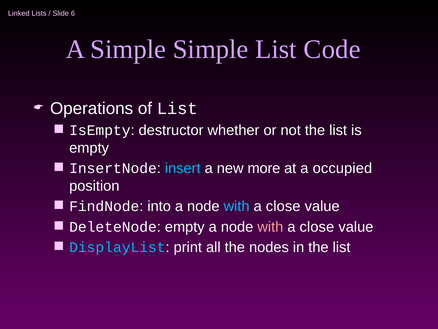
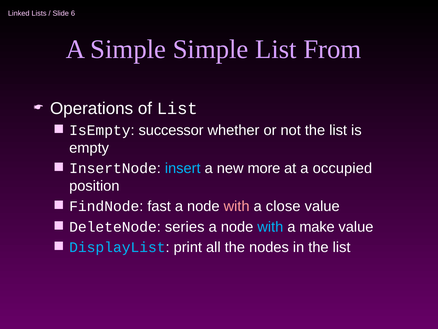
Code: Code -> From (332, 49)
destructor: destructor -> successor (171, 130)
into: into -> fast (159, 206)
with colour: light blue -> pink (237, 206)
empty: empty -> series (185, 227)
with colour: pink -> light blue (270, 227)
close: close -> make (317, 227)
